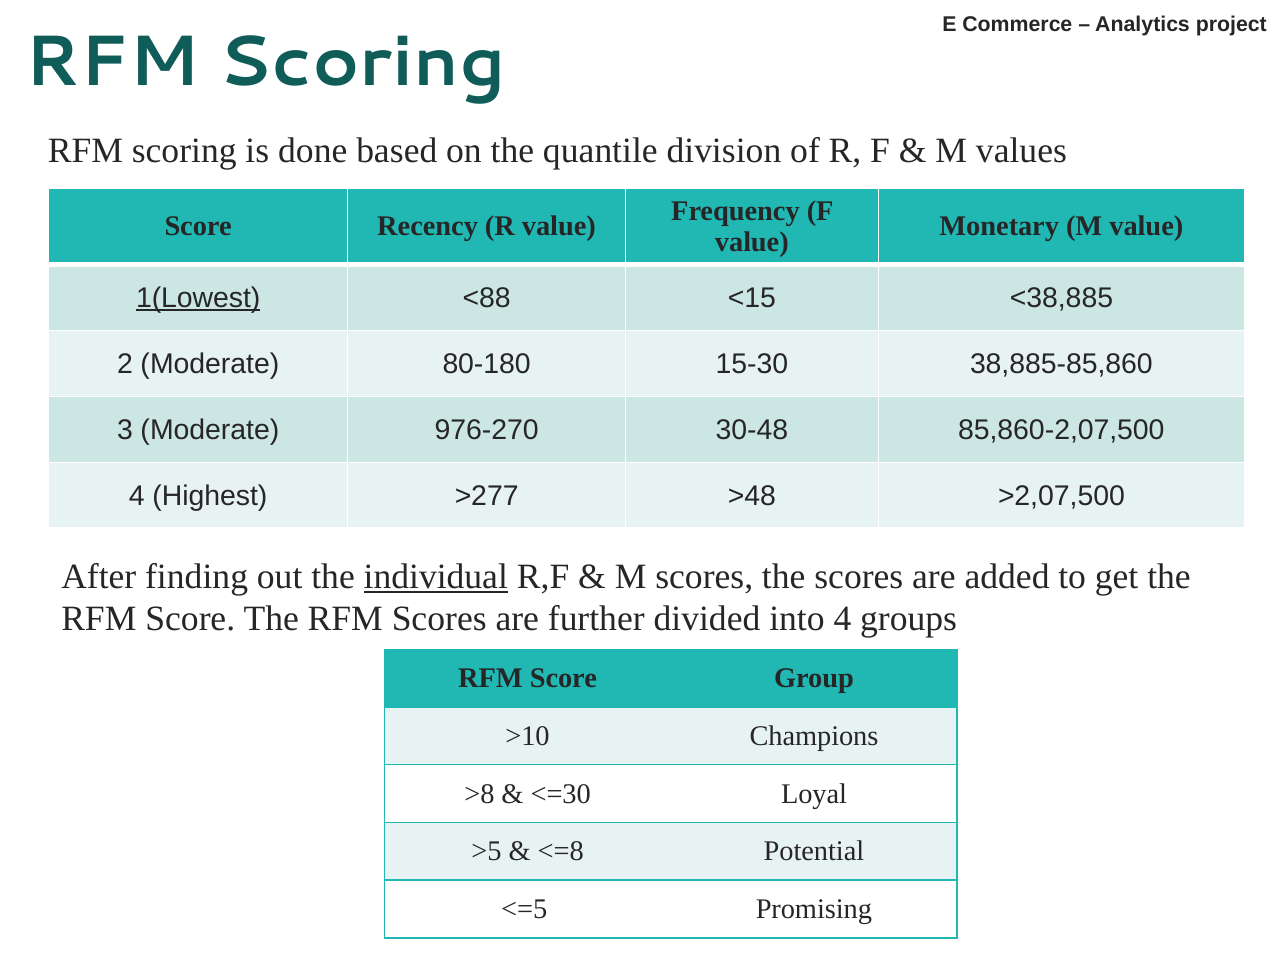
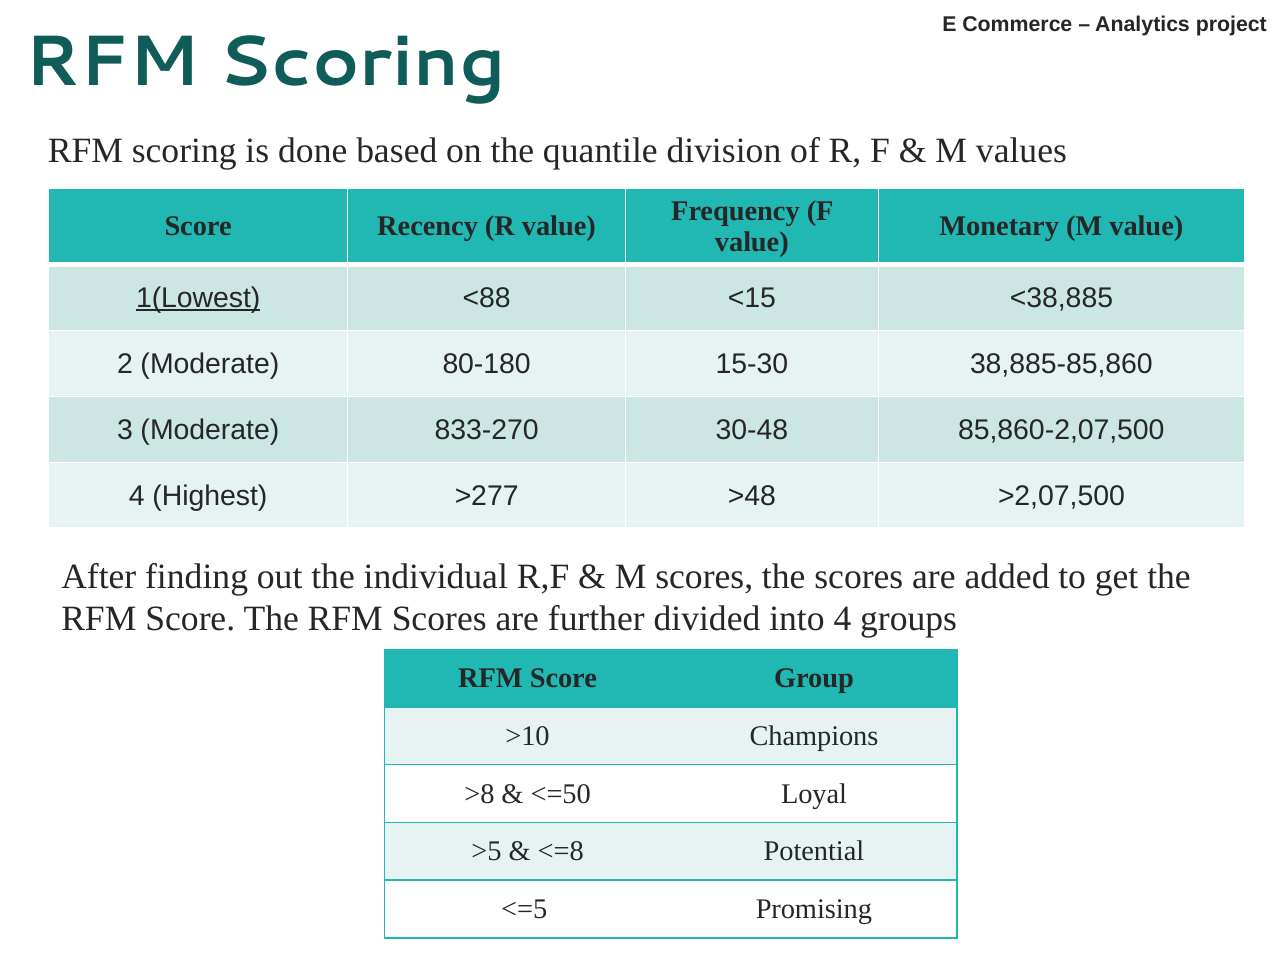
976-270: 976-270 -> 833-270 (487, 430)
individual underline: present -> none (436, 577)
<=30: <=30 -> <=50 (561, 794)
